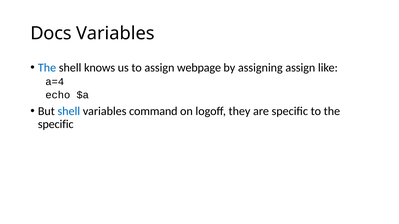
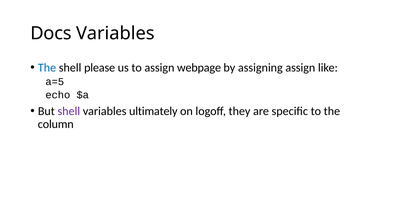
knows: knows -> please (100, 68)
a=4: a=4 -> a=5 (55, 82)
shell colour: blue -> purple (69, 111)
command: command -> ultimately (153, 111)
specific: specific -> column (56, 124)
